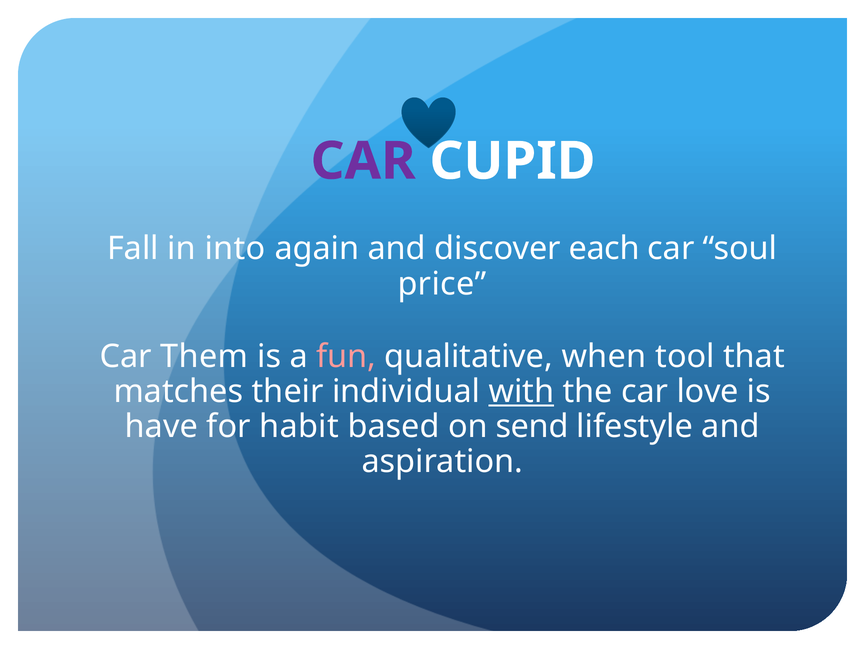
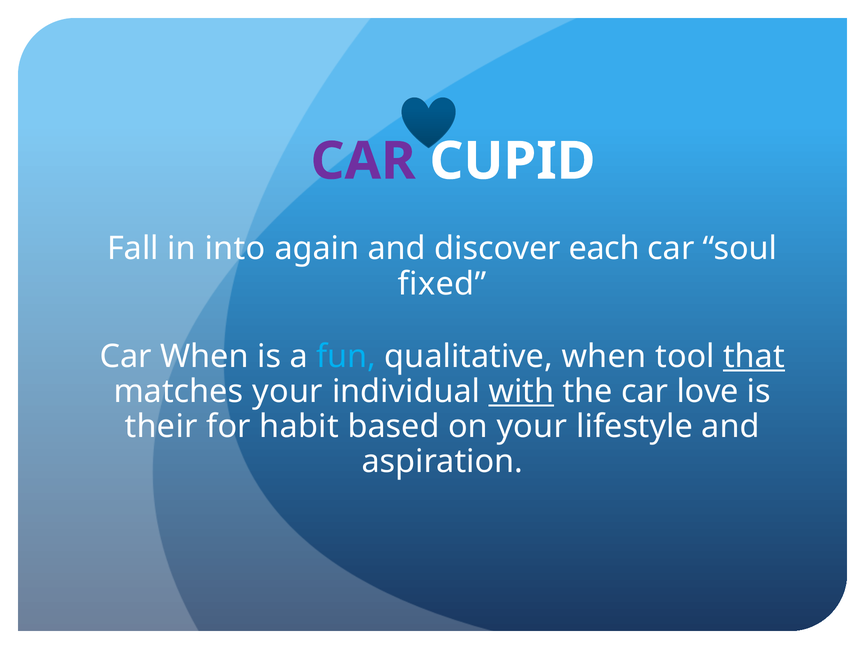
price: price -> fixed (442, 284)
Car Them: Them -> When (204, 356)
fun colour: pink -> light blue (346, 356)
that underline: none -> present (754, 356)
matches their: their -> your (288, 391)
have: have -> their (161, 426)
on send: send -> your (532, 426)
